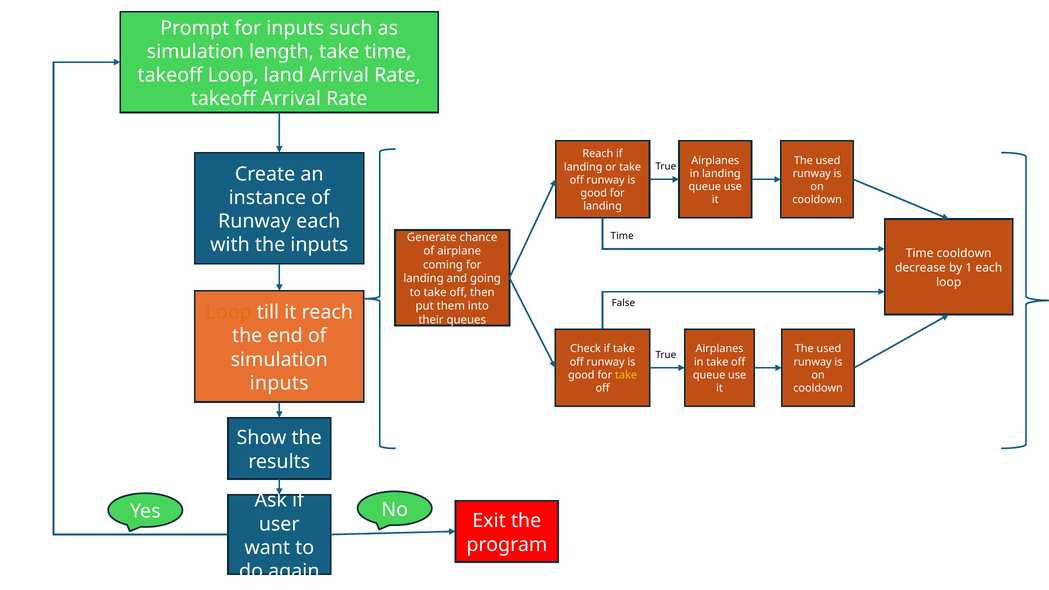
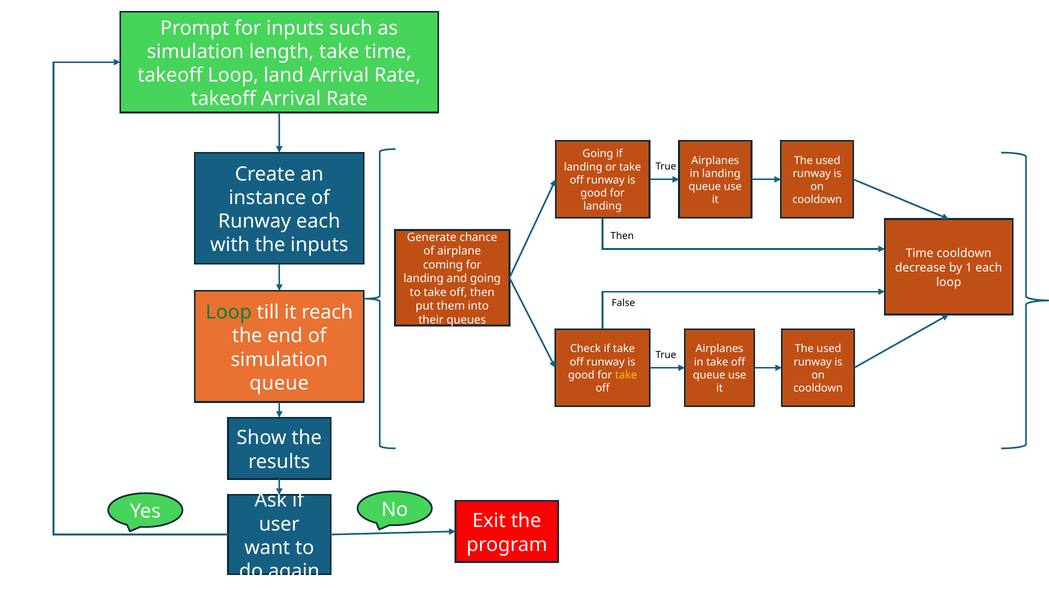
Reach: Reach -> Going (598, 154)
Time: Time -> Then (622, 236)
Loop colour: orange -> green (229, 312)
inputs: inputs -> queue (279, 383)
